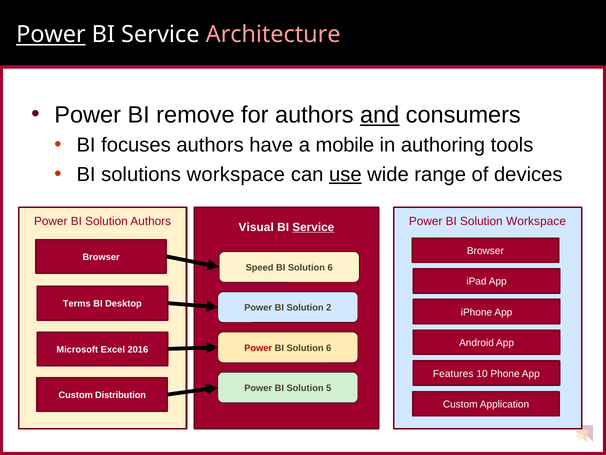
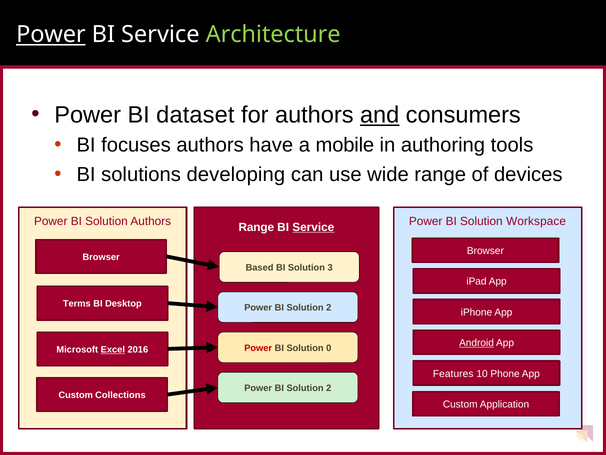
Architecture colour: pink -> light green (273, 34)
remove: remove -> dataset (195, 115)
solutions workspace: workspace -> developing (236, 174)
use underline: present -> none (345, 174)
Visual: Visual -> Range (256, 227)
Speed: Speed -> Based (260, 267)
6: 6 -> 3 (330, 267)
Android underline: none -> present (477, 343)
6: 6 -> 0 (329, 348)
Excel underline: none -> present (113, 349)
5: 5 -> 2 (329, 388)
Distribution: Distribution -> Collections (120, 395)
